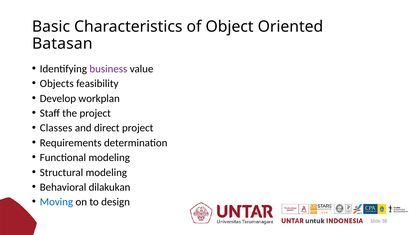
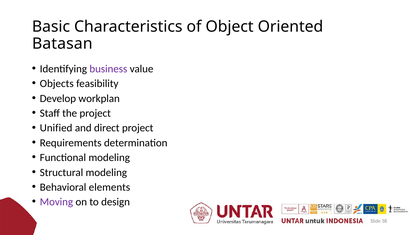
Classes: Classes -> Unified (56, 128)
dilakukan: dilakukan -> elements (109, 188)
Moving colour: blue -> purple (56, 203)
